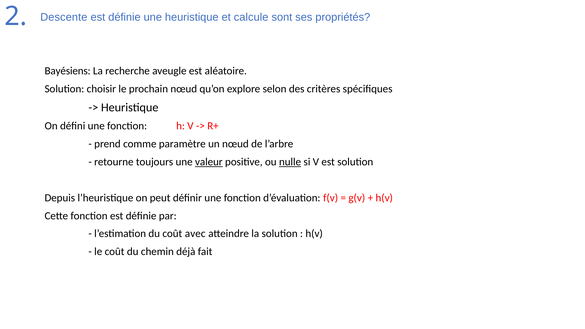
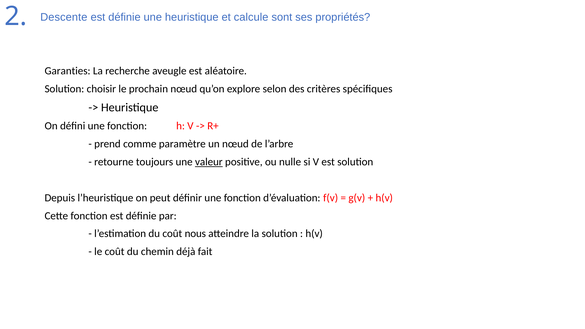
Bayésiens: Bayésiens -> Garanties (68, 71)
nulle underline: present -> none (290, 162)
avec: avec -> nous (195, 234)
